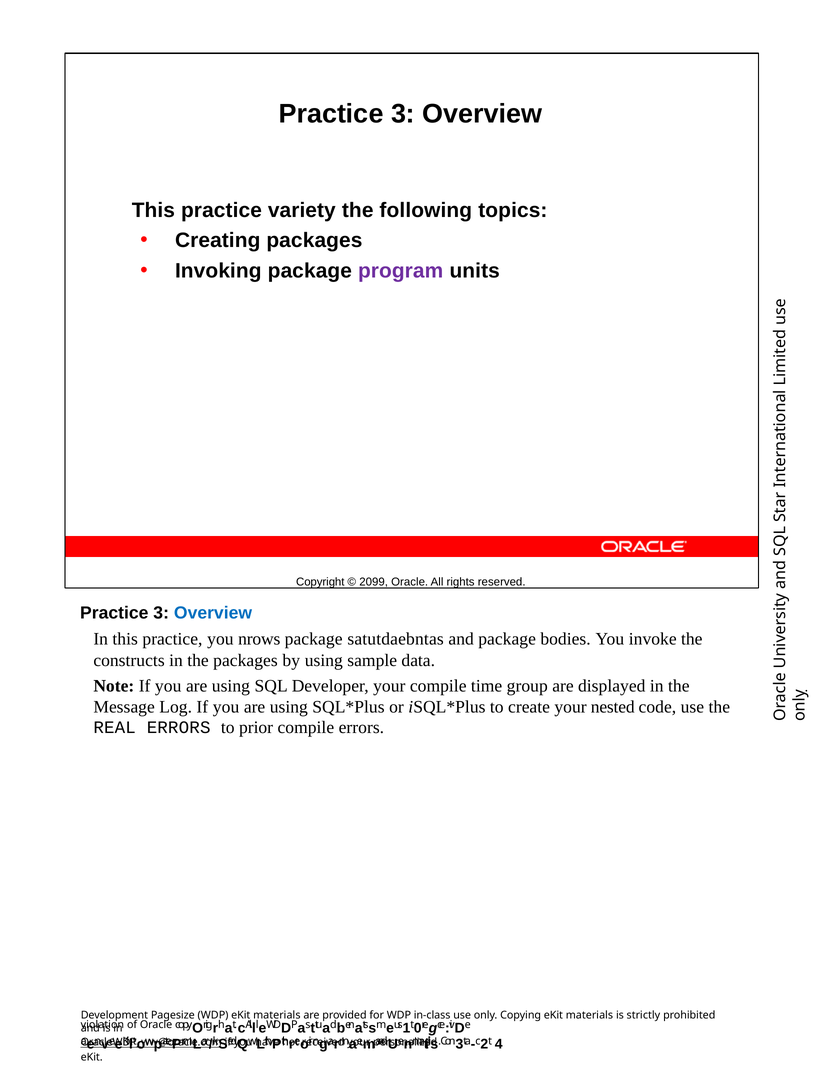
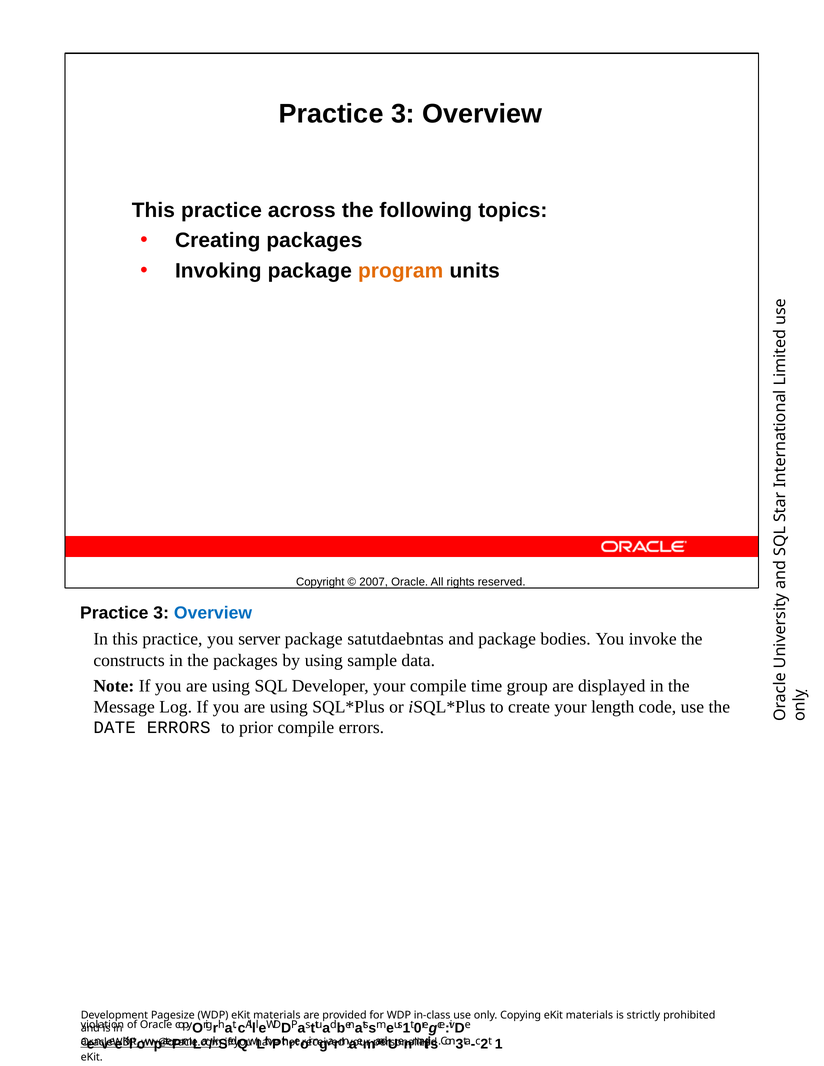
variety: variety -> across (302, 210)
program colour: purple -> orange (401, 271)
2099: 2099 -> 2007 (374, 582)
nrows: nrows -> server (259, 639)
nested: nested -> length (613, 707)
REAL: REAL -> DATE (115, 728)
4: 4 -> 1 (499, 1045)
